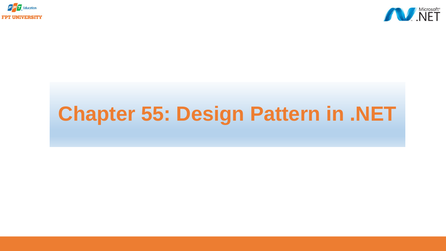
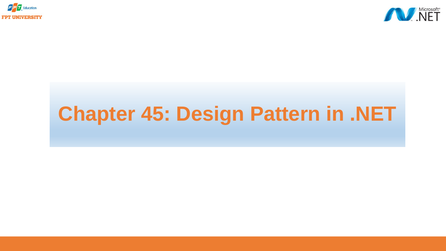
55: 55 -> 45 (156, 114)
